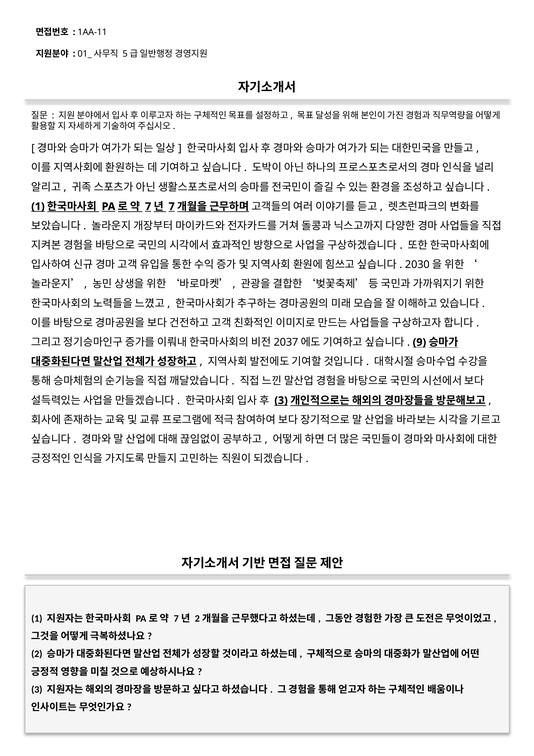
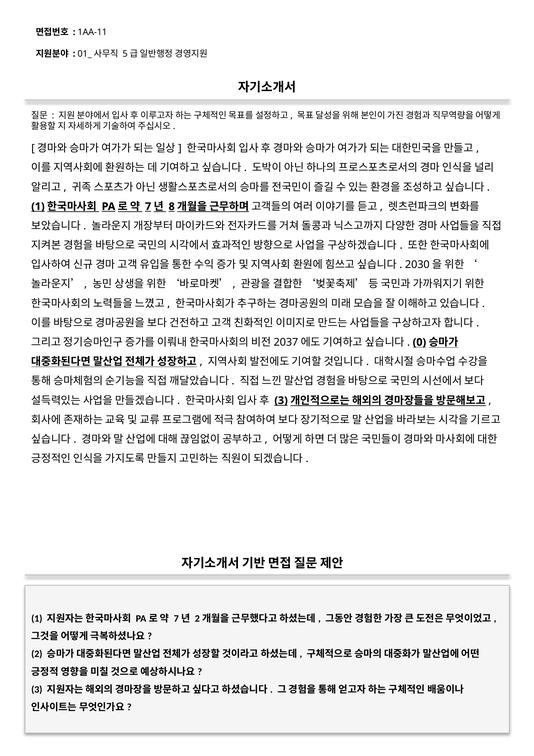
7: 7 -> 8 (172, 206)
9: 9 -> 0 (419, 342)
